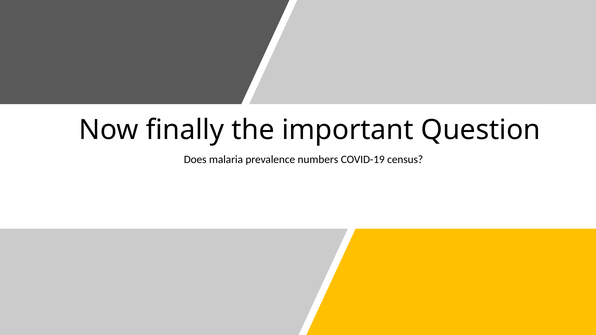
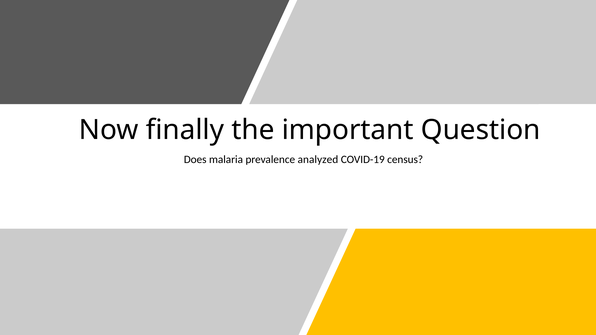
numbers: numbers -> analyzed (318, 160)
